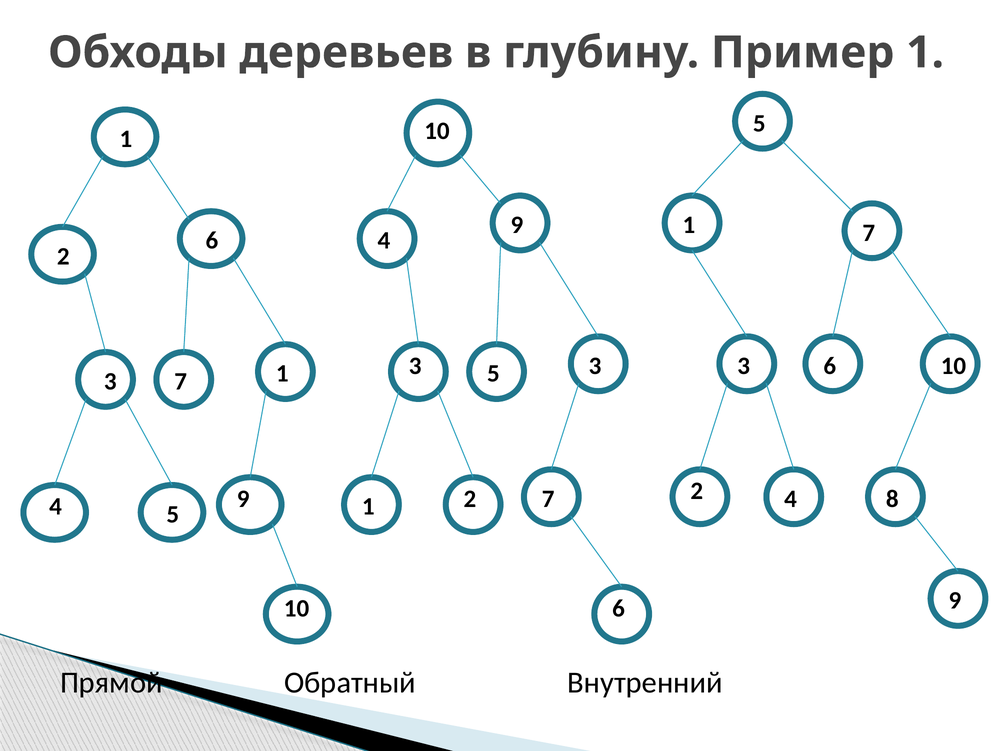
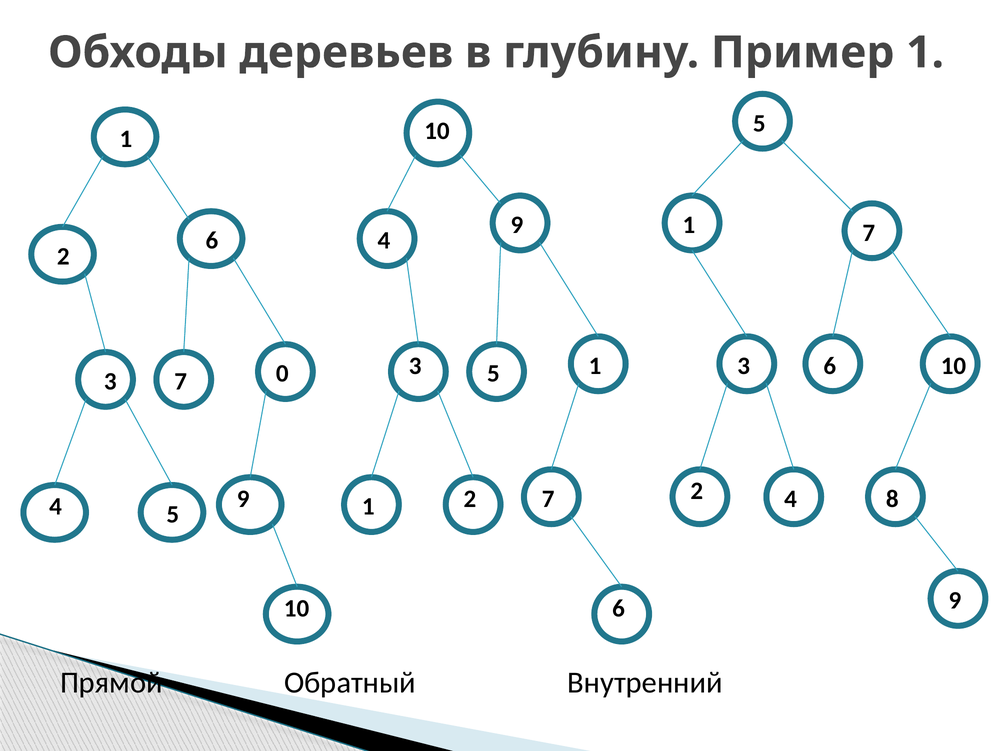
5 3: 3 -> 1 (595, 366)
7 1: 1 -> 0 (282, 374)
